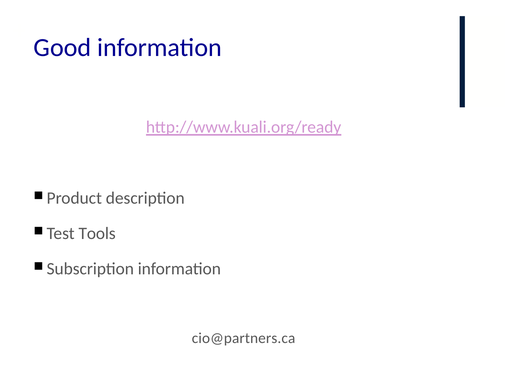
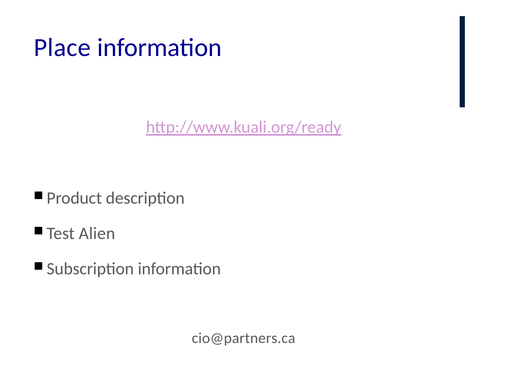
Good: Good -> Place (62, 48)
Tools: Tools -> Alien (97, 233)
